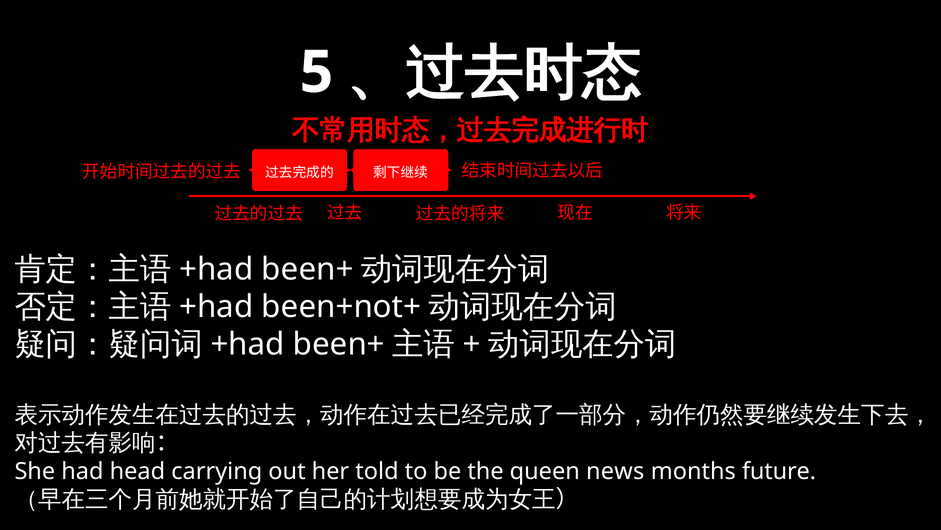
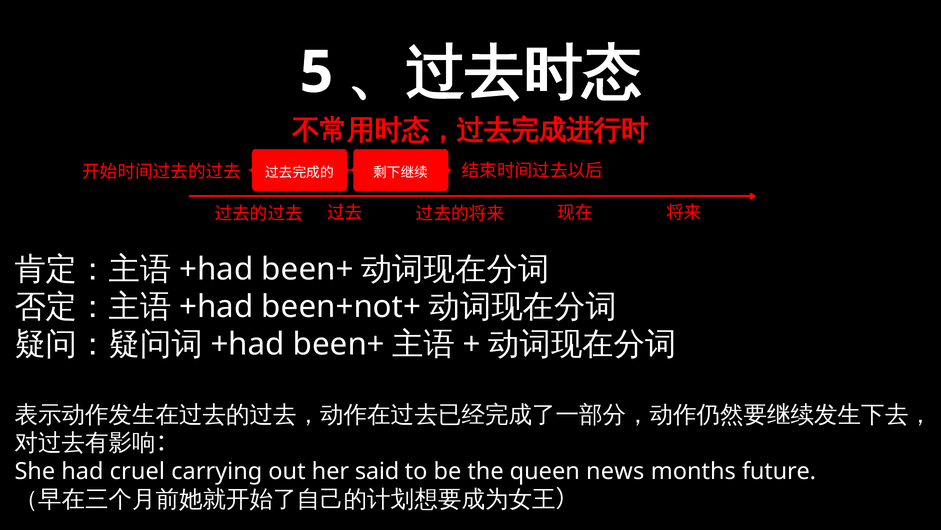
head: head -> cruel (137, 471)
told: told -> said (377, 471)
